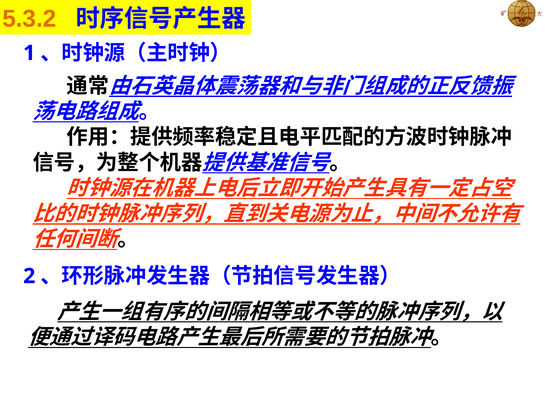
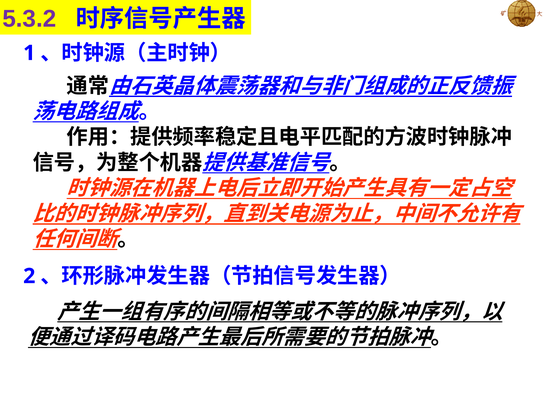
5.3.2 colour: orange -> purple (29, 19)
